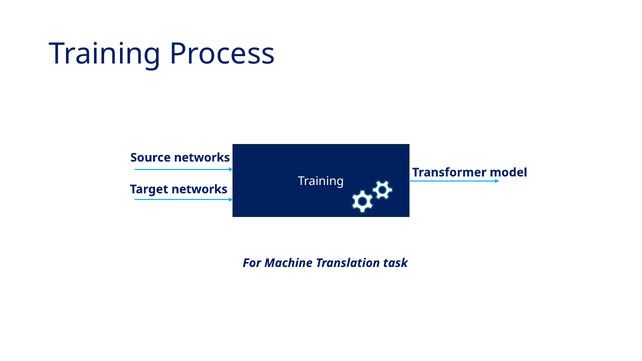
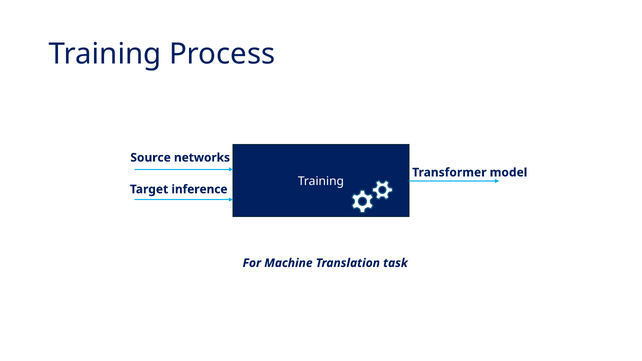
Target networks: networks -> inference (199, 189)
